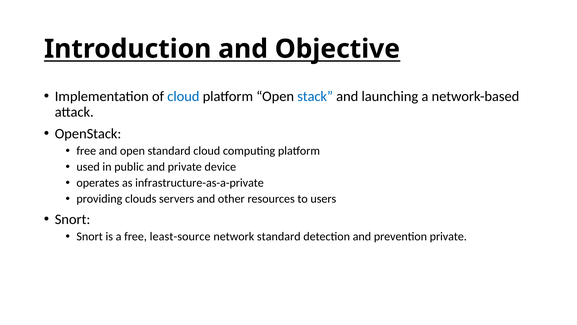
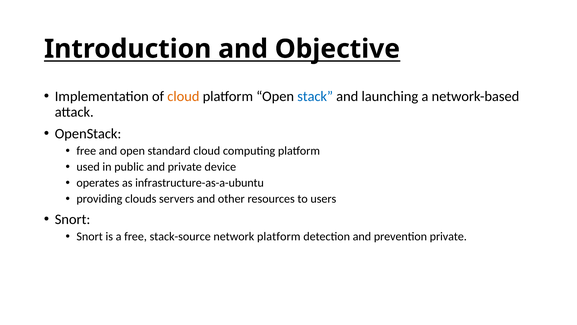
cloud colour: blue -> orange (183, 96)
infrastructure-as-a-private: infrastructure-as-a-private -> infrastructure-as-a-ubuntu (200, 183)
least-source: least-source -> stack-source (180, 236)
network standard: standard -> platform (279, 236)
